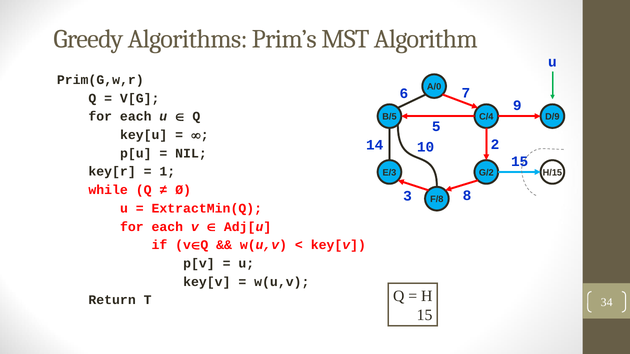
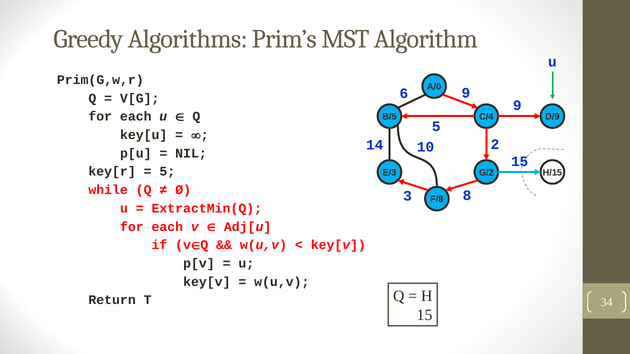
6 7: 7 -> 9 (466, 93)
1: 1 -> 5 (167, 172)
